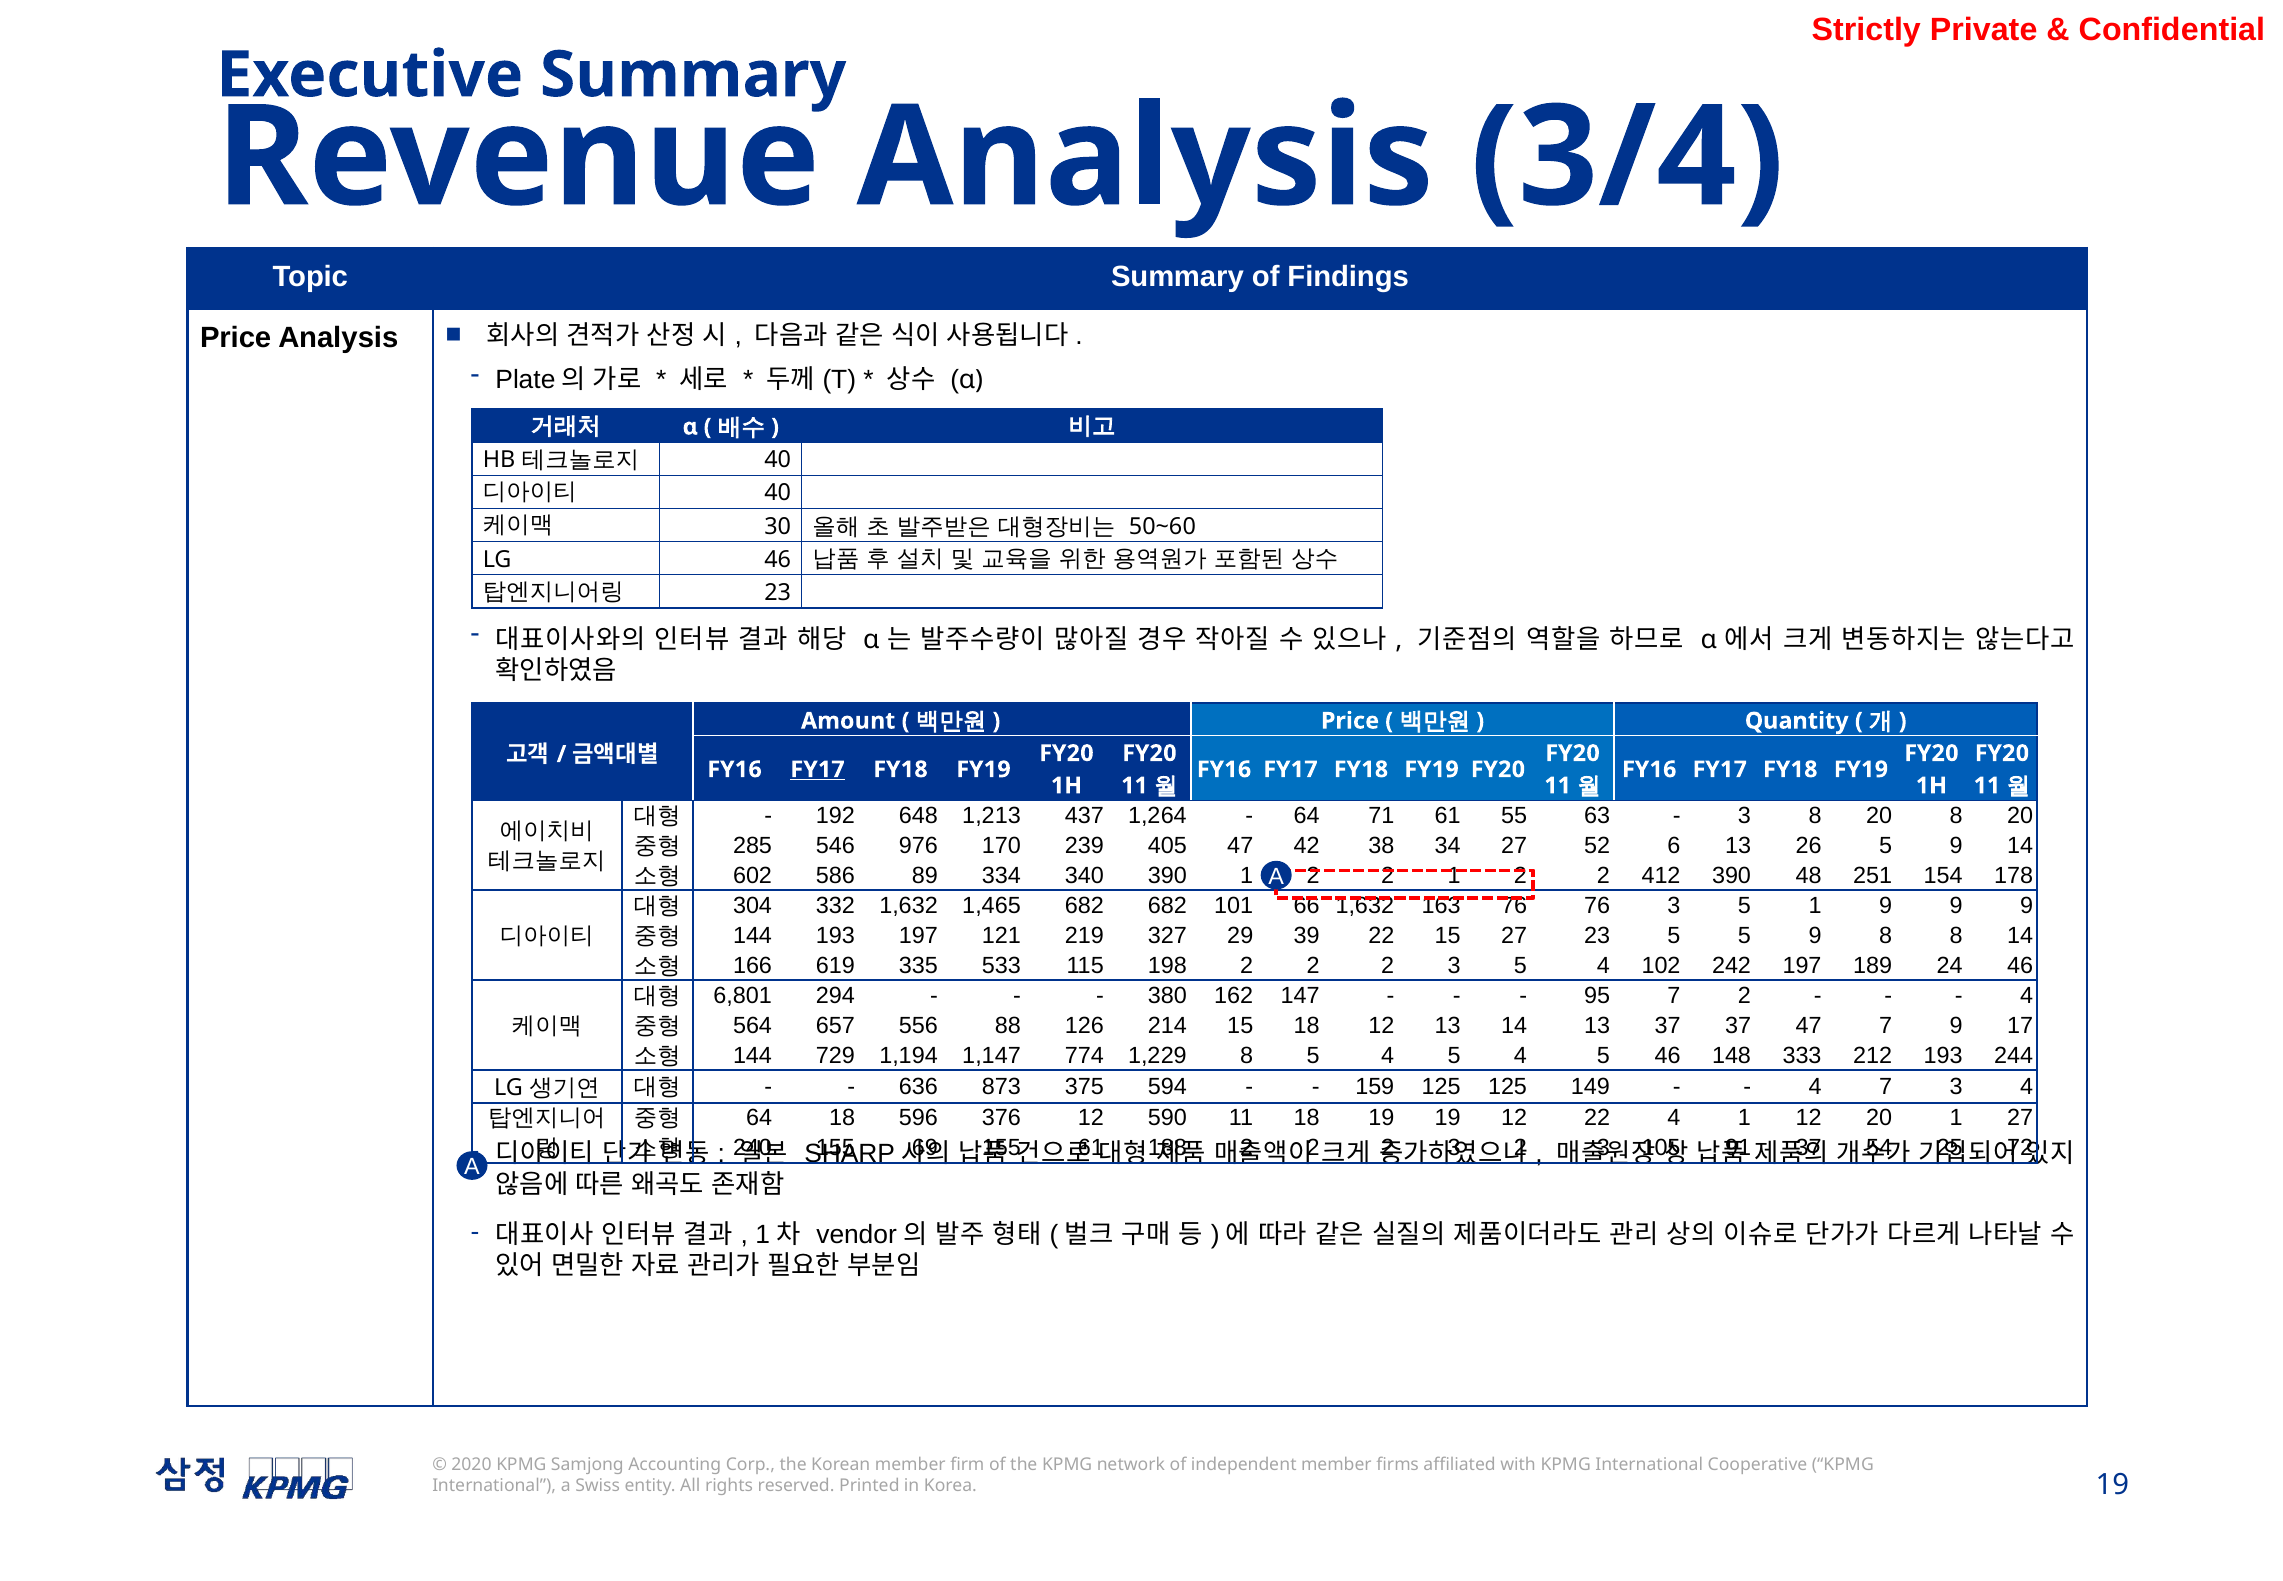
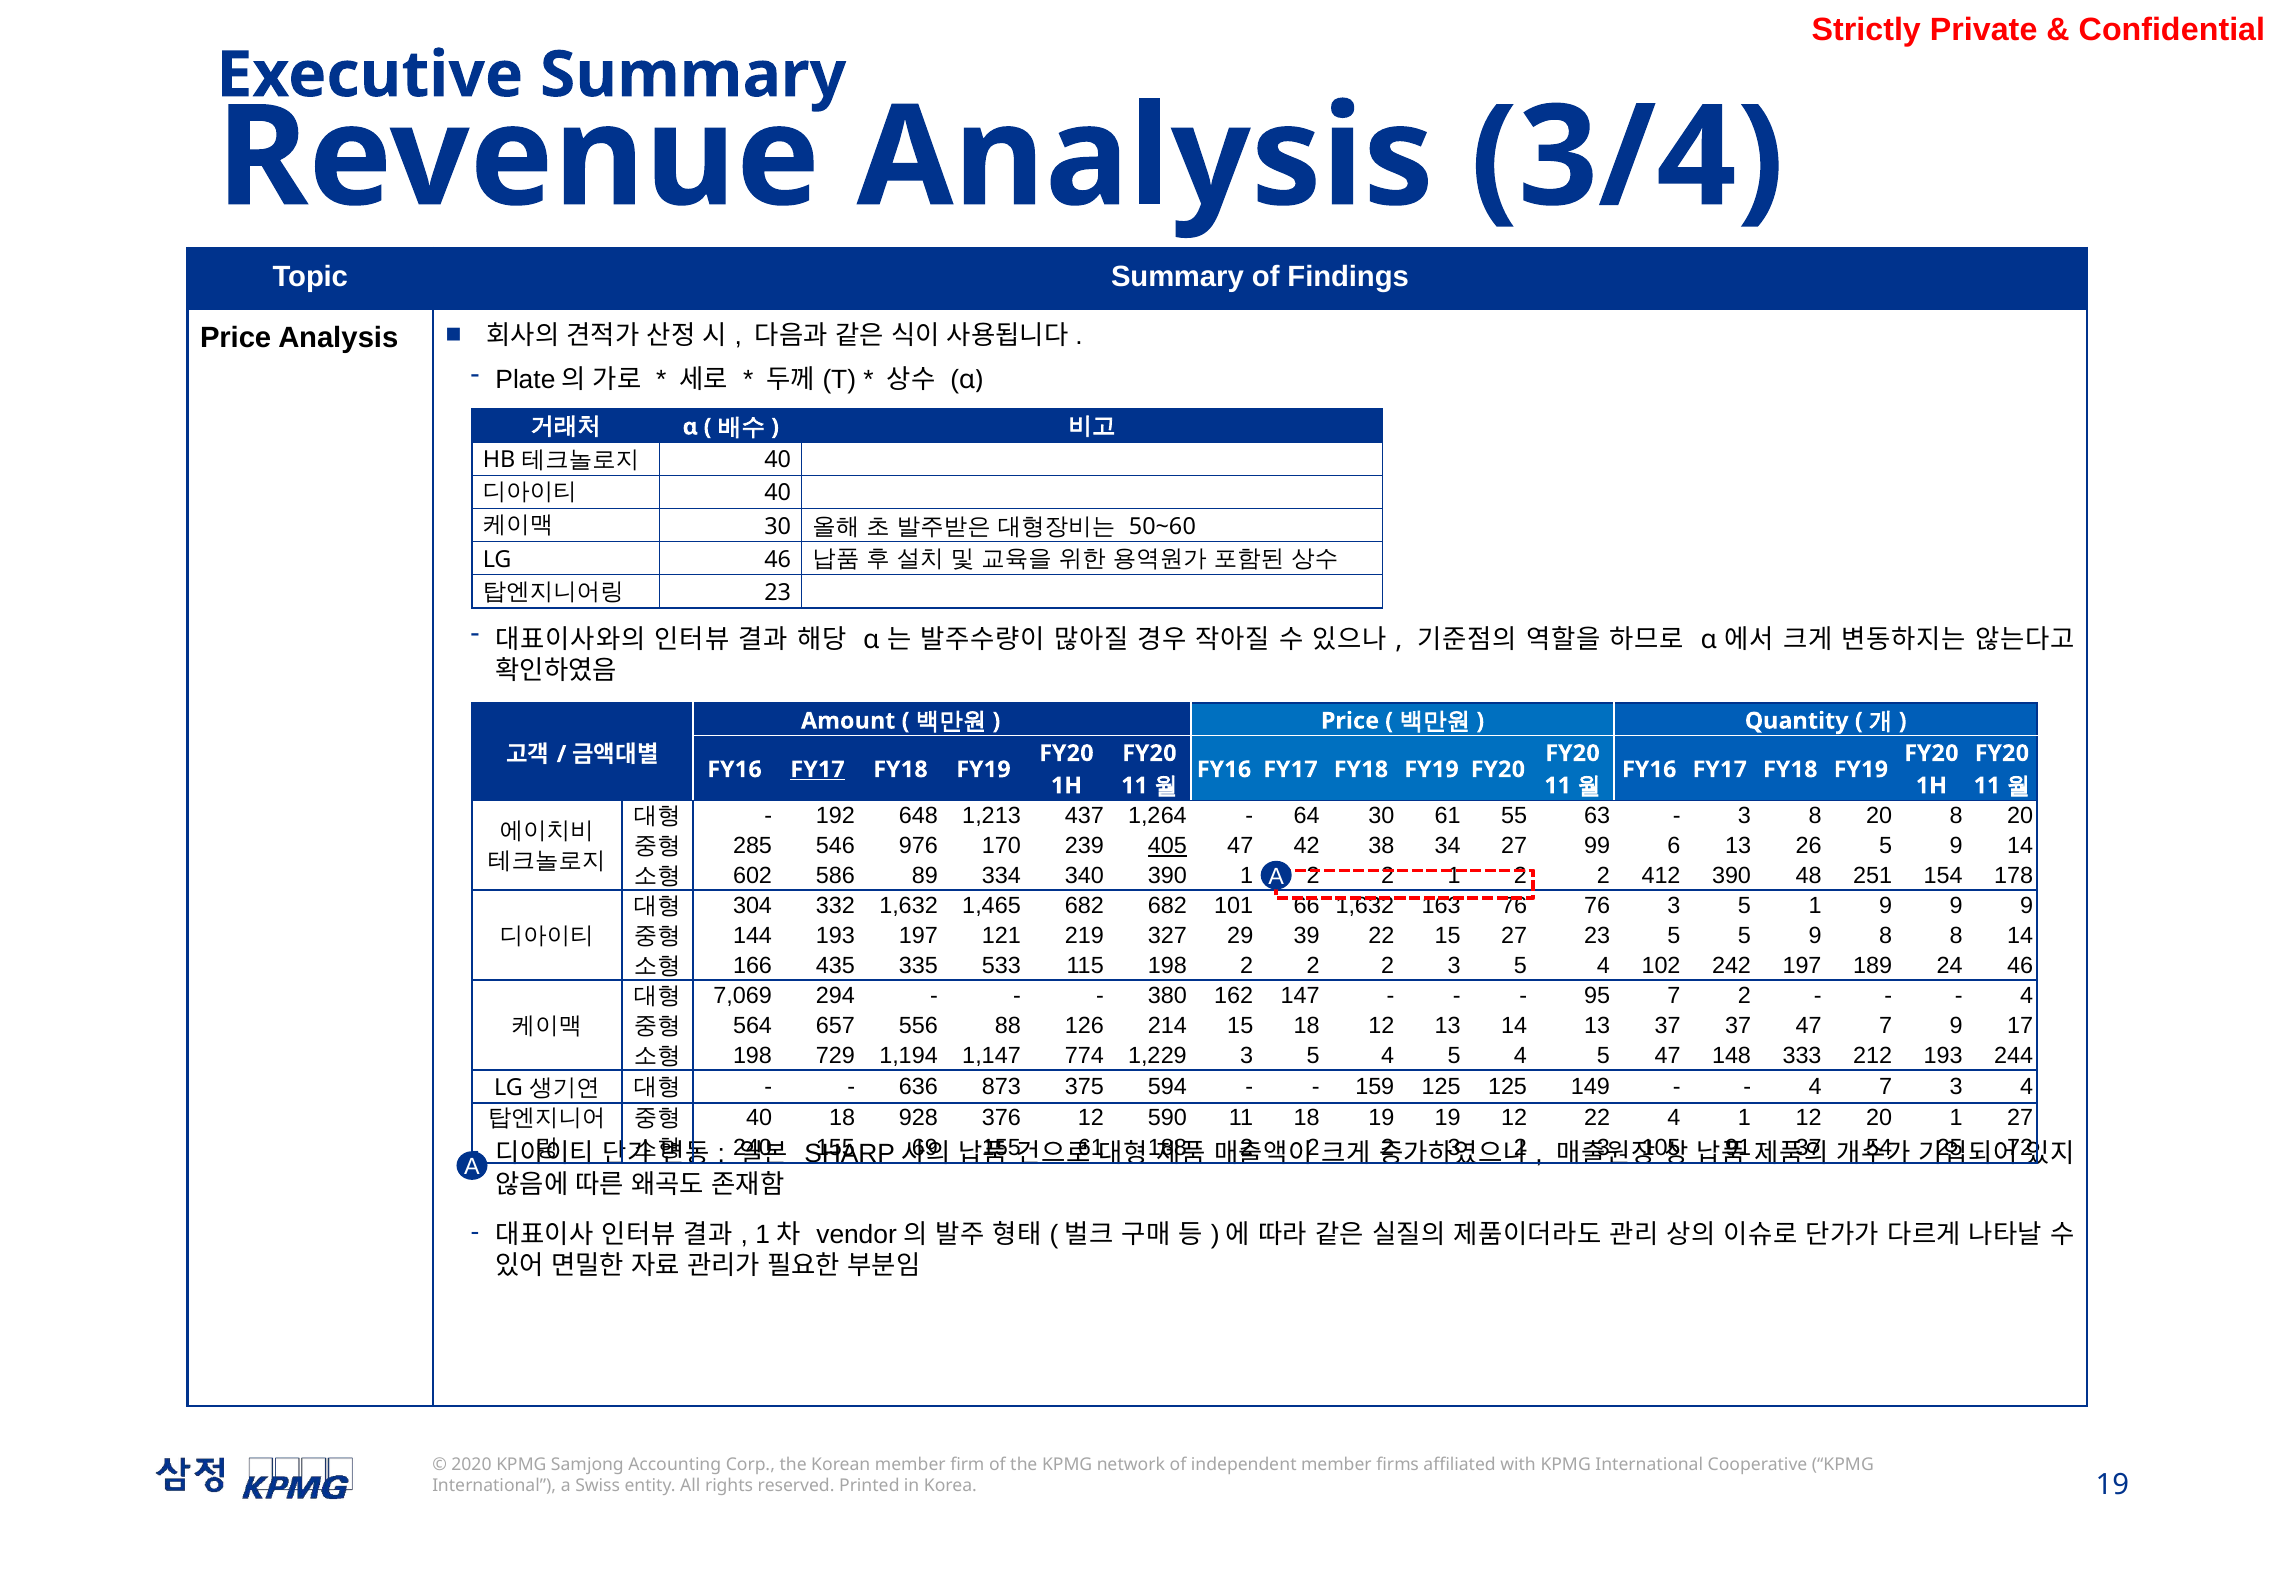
64 71: 71 -> 30 (1381, 816)
405 underline: none -> present (1167, 846)
52: 52 -> 99 (1597, 846)
619: 619 -> 435 (835, 965)
6,801: 6,801 -> 7,069 (743, 995)
144: 144 -> 198 (753, 1055)
1,229 8: 8 -> 3 (1247, 1055)
5 46: 46 -> 47 (1668, 1055)
64: 64 -> 40 (759, 1118)
596: 596 -> 928 (918, 1118)
